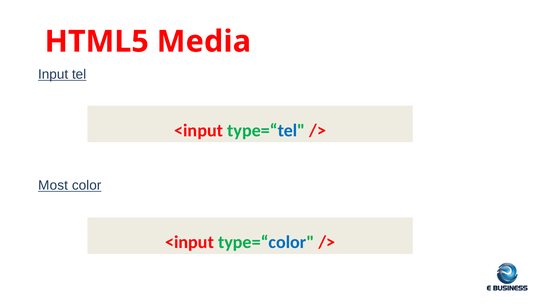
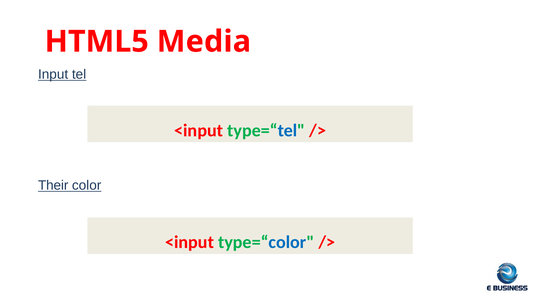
Most: Most -> Their (53, 185)
